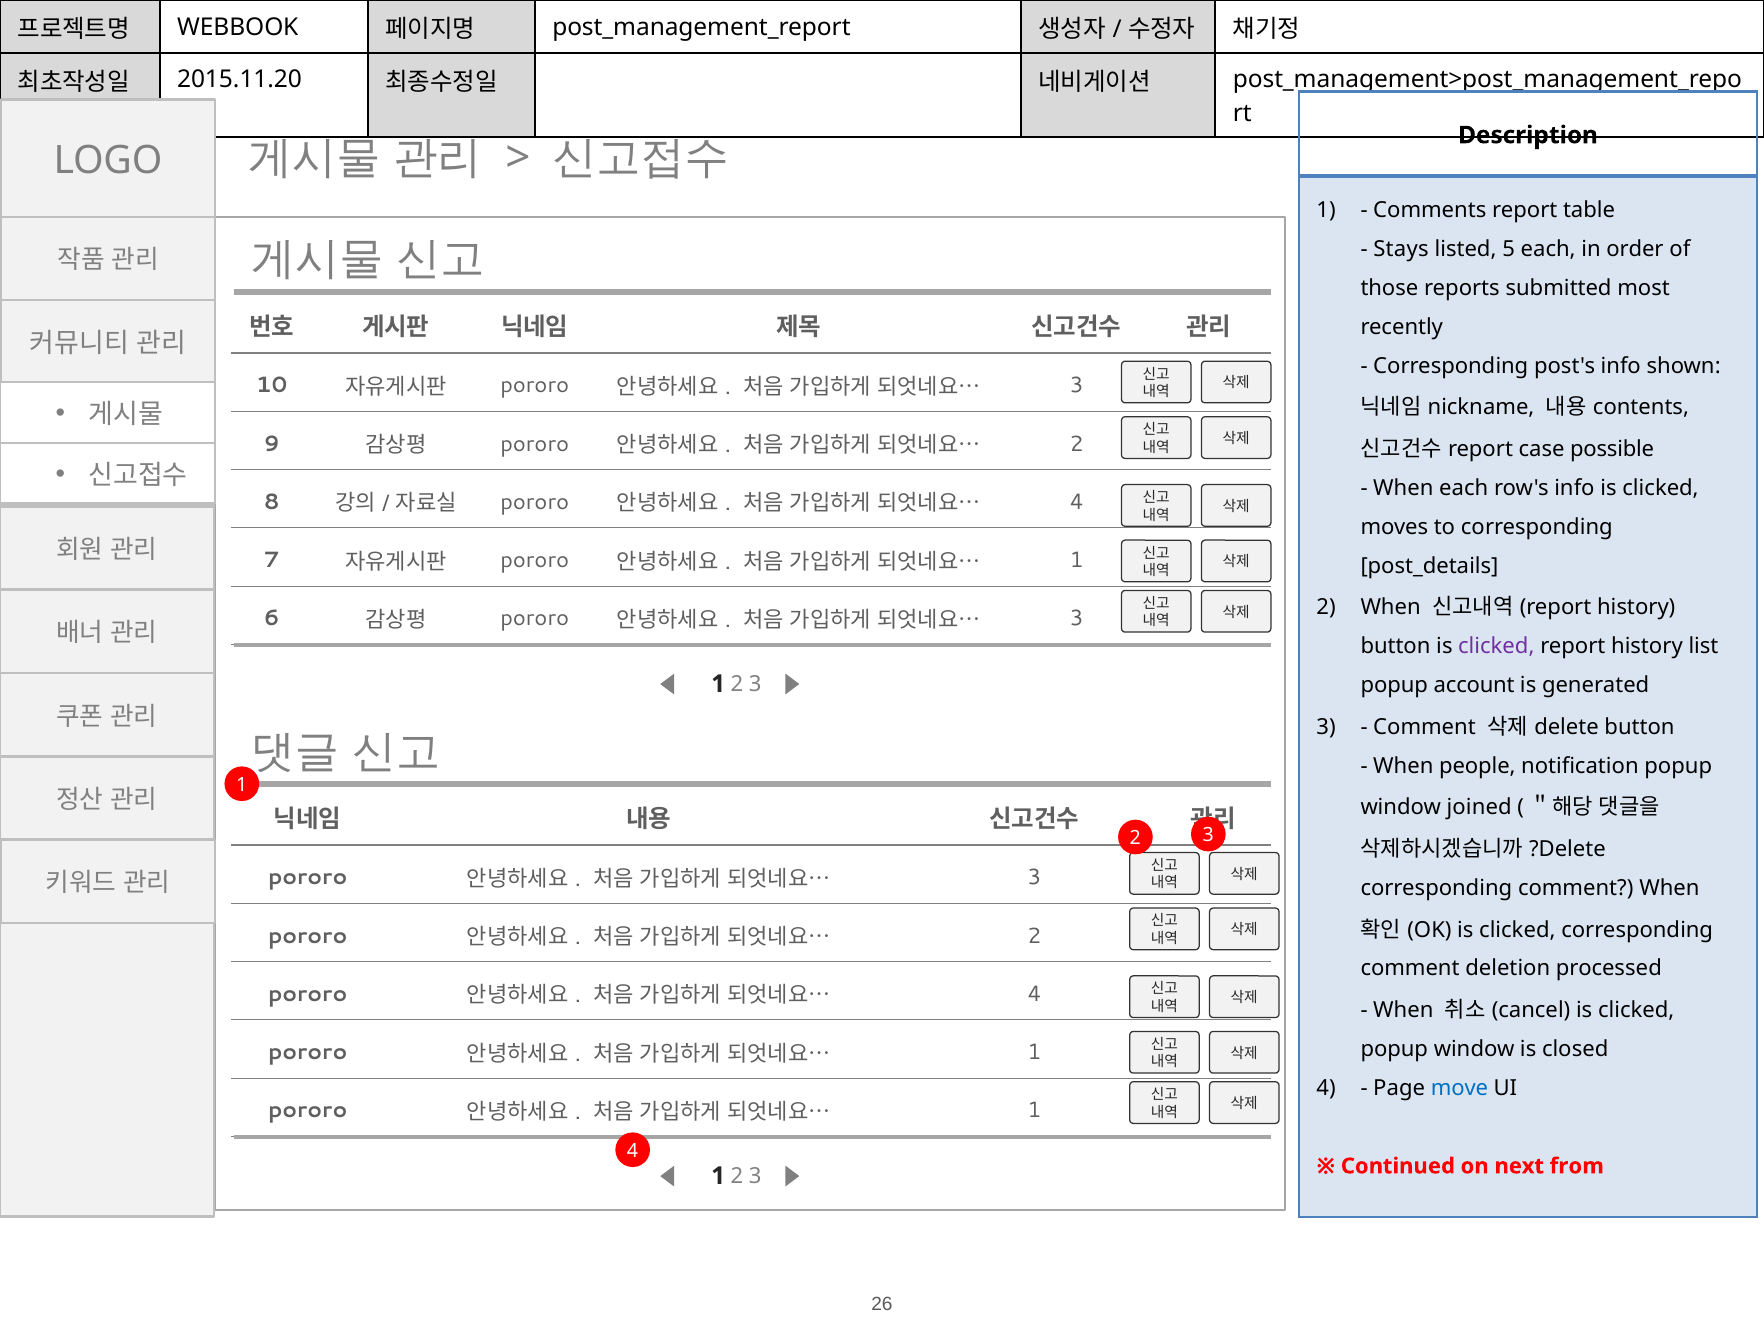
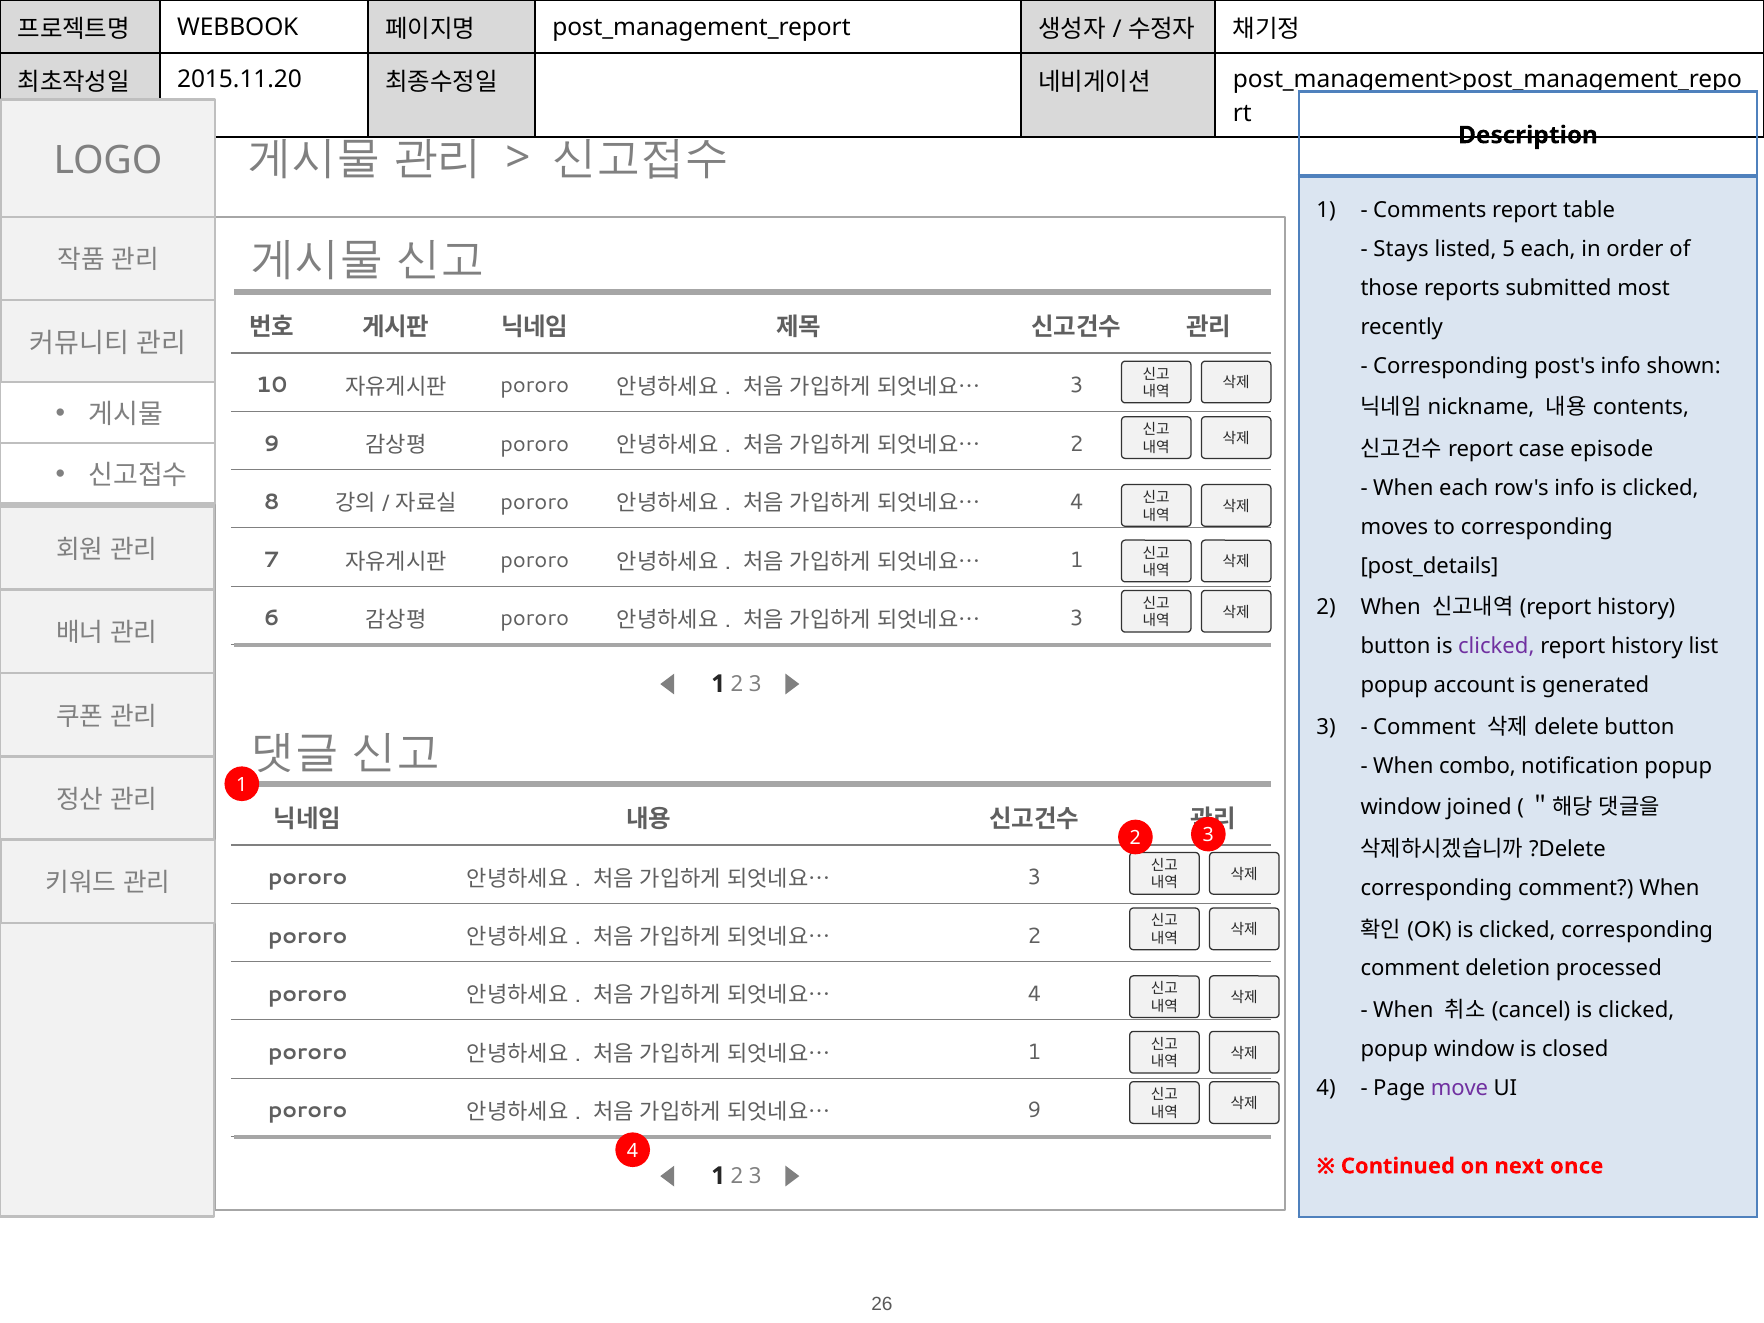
possible: possible -> episode (1612, 449)
people: people -> combo (1477, 766)
move colour: blue -> purple (1460, 1088)
1: 1 -> 9 (1034, 1111)
from: from -> once (1577, 1166)
